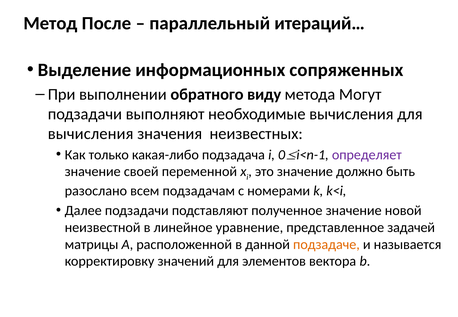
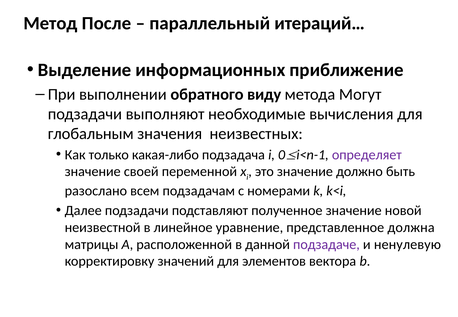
сопряженных: сопряженных -> приближение (347, 70)
вычисления: вычисления -> глобальным (91, 134)
задачей: задачей -> должна (411, 228)
подзадаче colour: orange -> purple (326, 244)
называется: называется -> ненулевую (407, 244)
